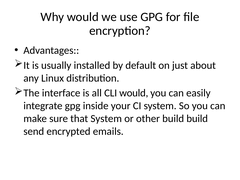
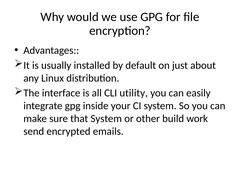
CLI would: would -> utility (134, 93)
build build: build -> work (197, 119)
